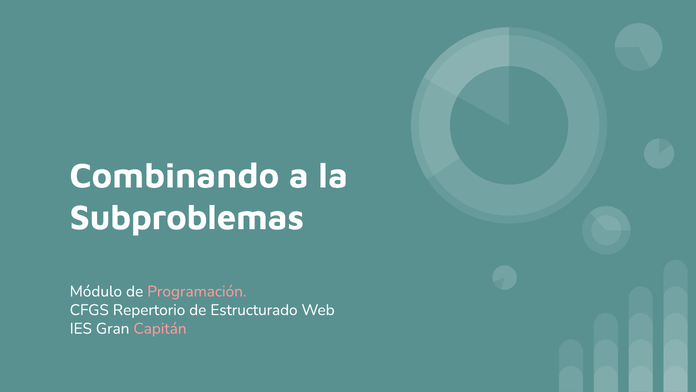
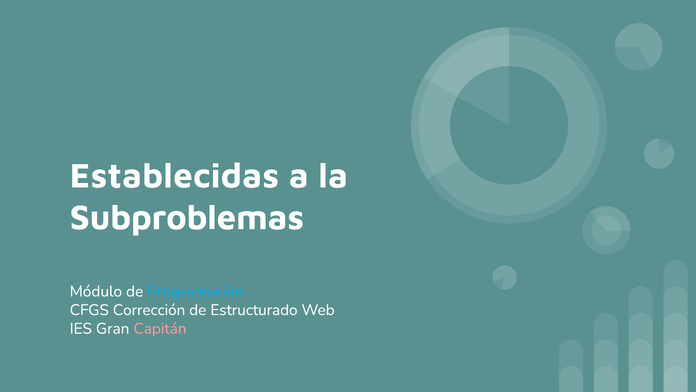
Combinando: Combinando -> Establecidas (174, 176)
Programación colour: pink -> light blue (197, 291)
Repertorio: Repertorio -> Corrección (149, 310)
